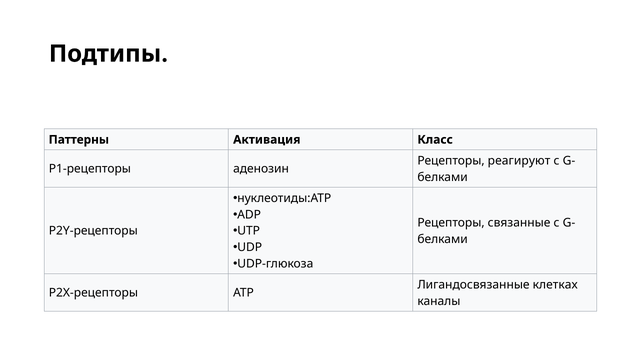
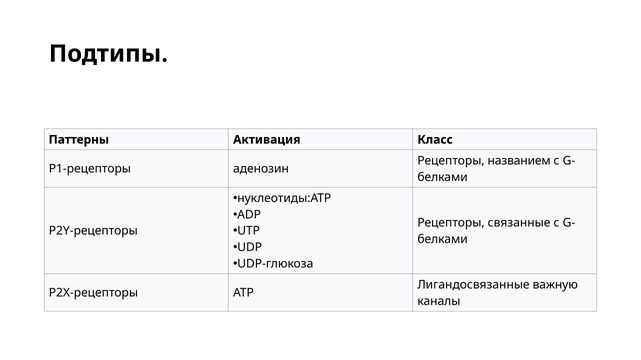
реагируют: реагируют -> названием (519, 161)
клетках: клетках -> важную (555, 285)
